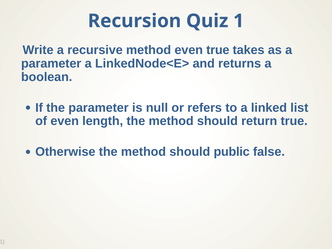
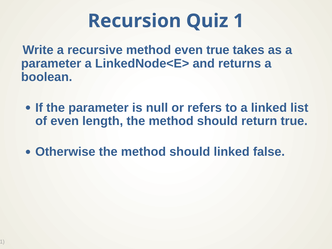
should public: public -> linked (232, 152)
